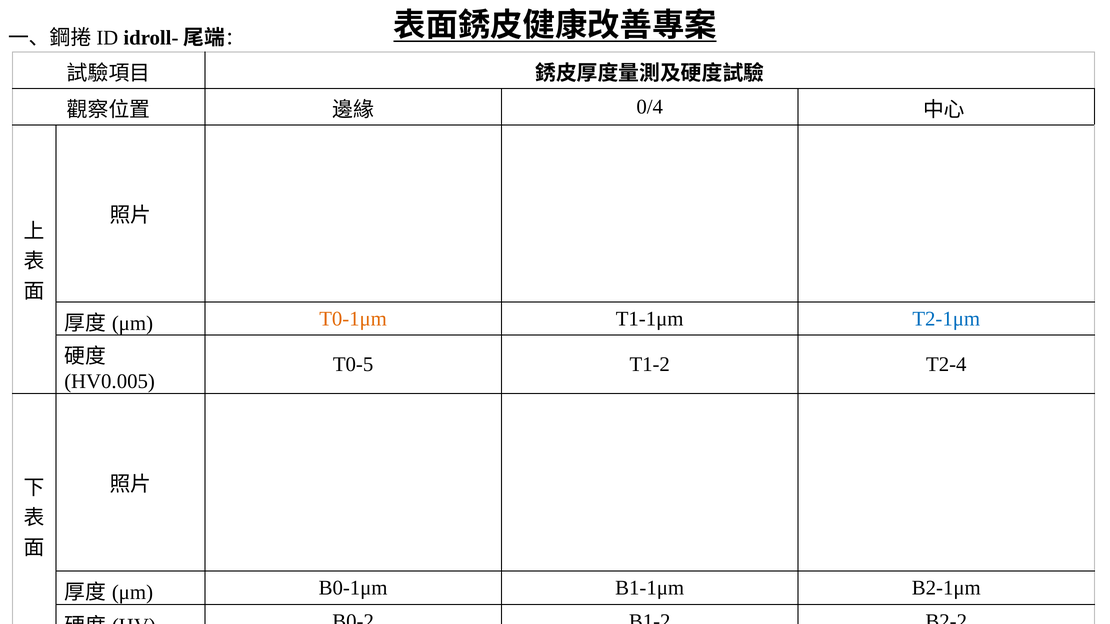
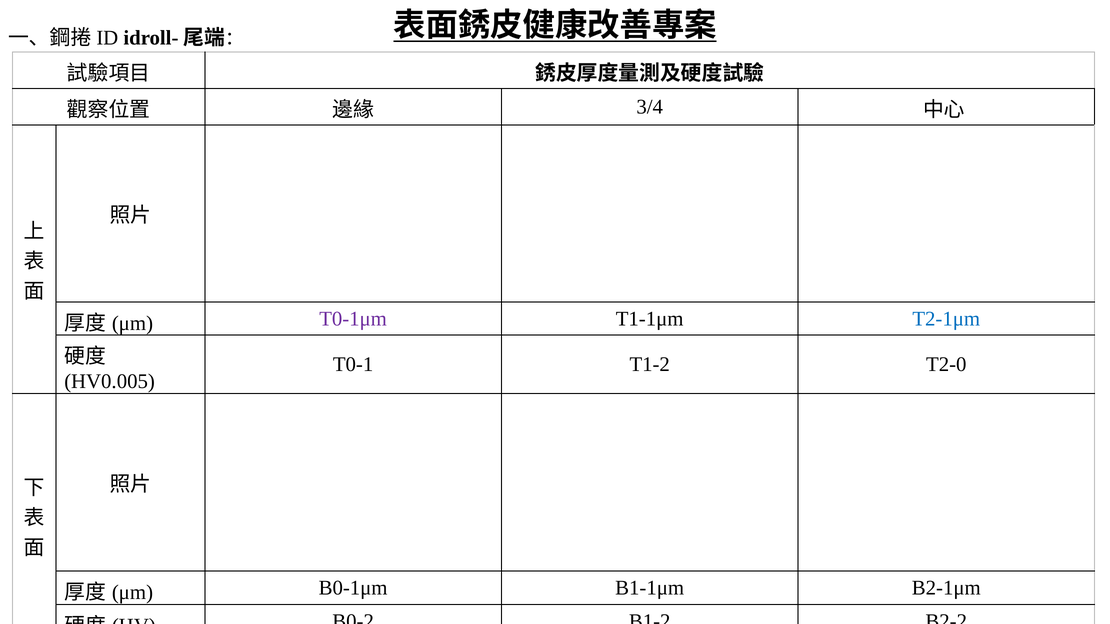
0/4: 0/4 -> 3/4 (650, 107)
T0-1μm colour: orange -> purple (353, 319)
T0-5: T0-5 -> T0-1 (353, 365)
T2-4: T2-4 -> T2-0 (946, 365)
